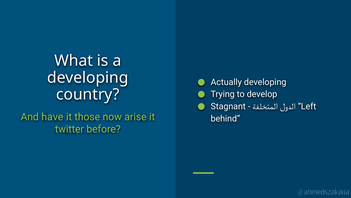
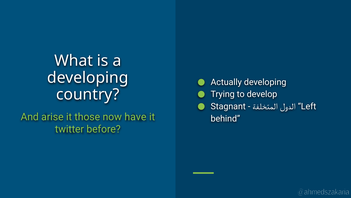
have: have -> arise (52, 117)
arise: arise -> have (135, 117)
